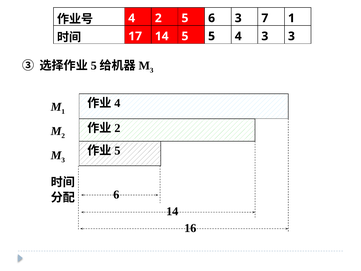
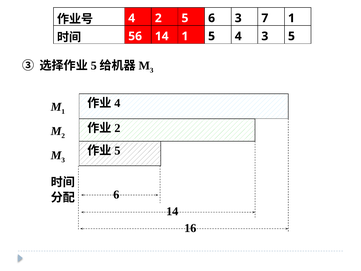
17: 17 -> 56 (135, 36)
14 5: 5 -> 1 (185, 36)
3 3: 3 -> 5 (291, 36)
